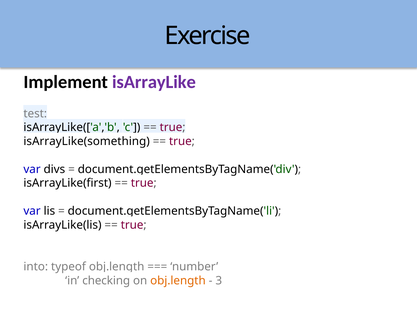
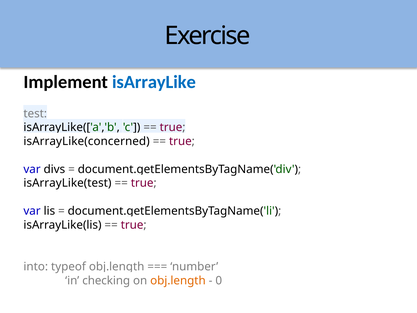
isArrayLike colour: purple -> blue (154, 82)
isArrayLike(something: isArrayLike(something -> isArrayLike(concerned (87, 141)
isArrayLike(first: isArrayLike(first -> isArrayLike(test (67, 183)
3: 3 -> 0 (219, 280)
